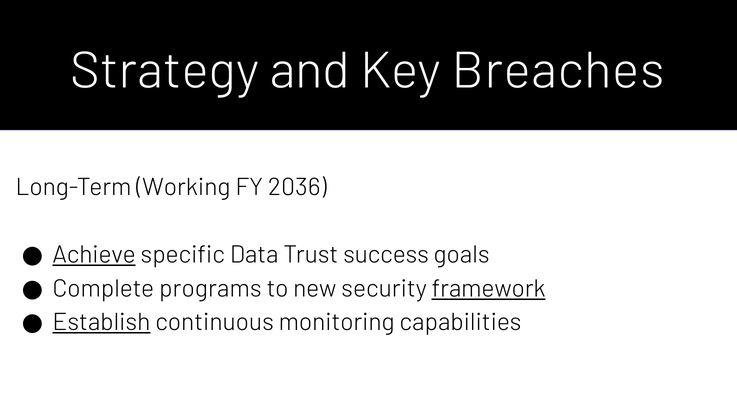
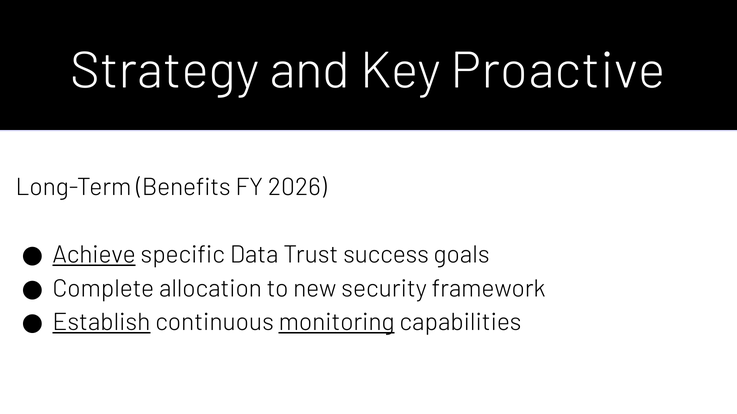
Breaches: Breaches -> Proactive (558, 71)
Working: Working -> Benefits (184, 187)
2036: 2036 -> 2026 (297, 187)
programs: programs -> allocation (210, 289)
framework underline: present -> none (489, 289)
monitoring underline: none -> present (337, 323)
